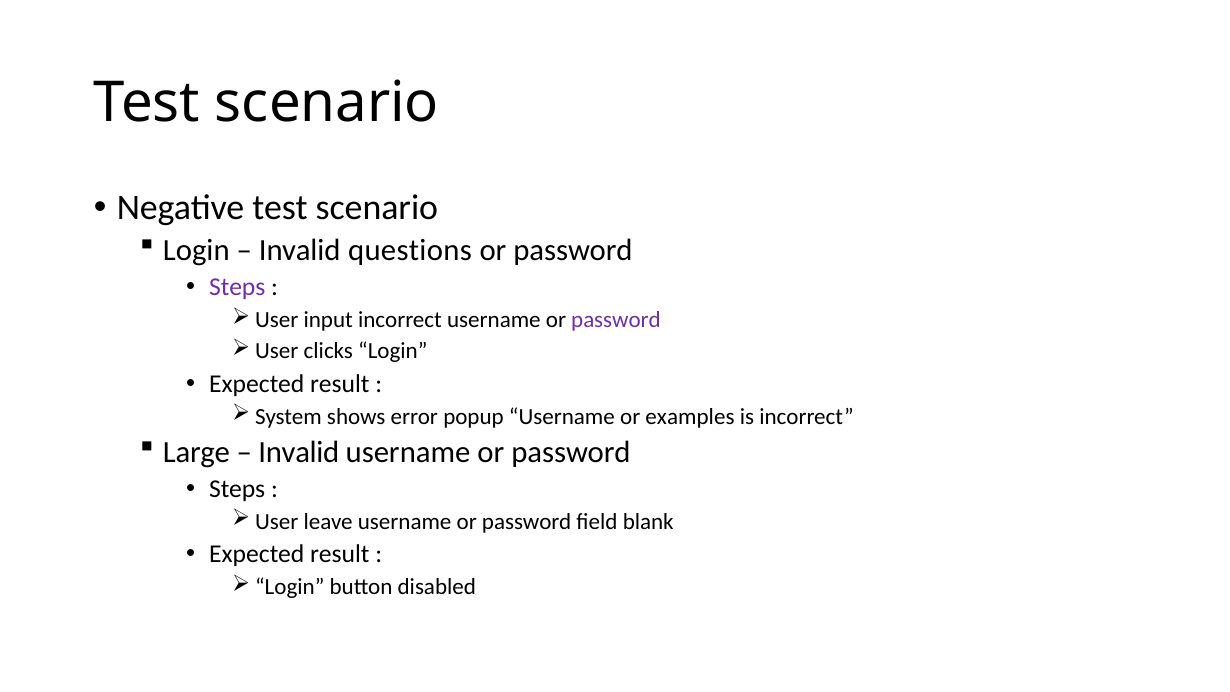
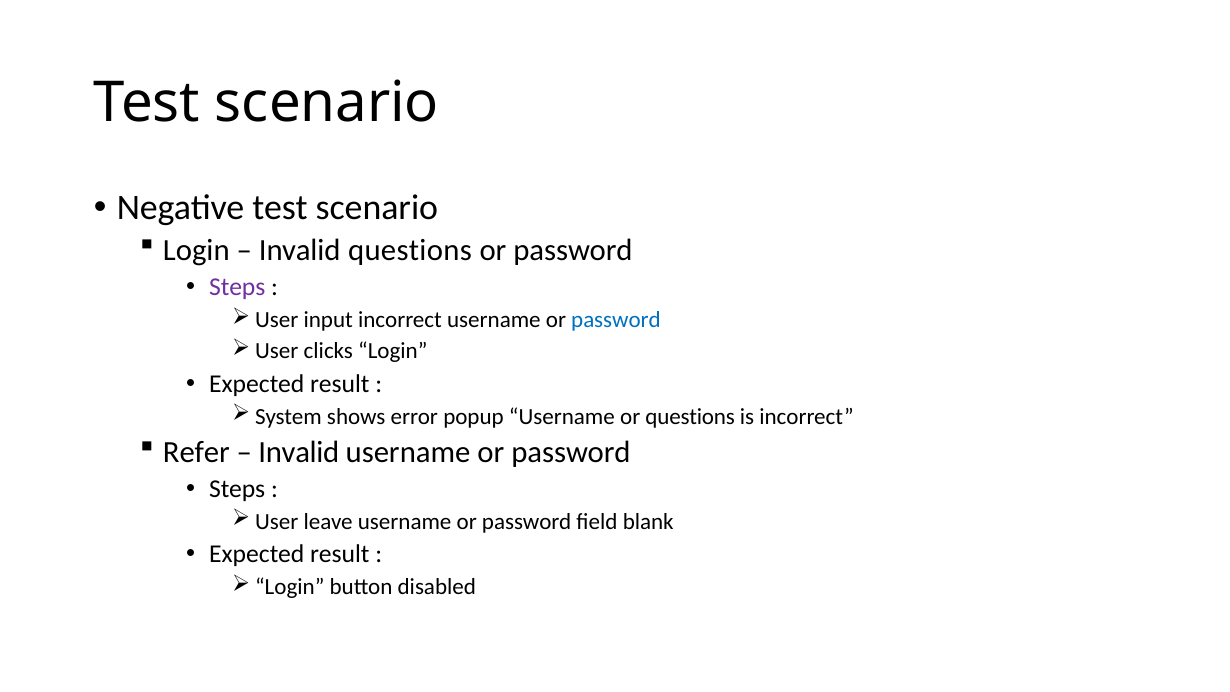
password colour: purple -> blue (616, 320)
or examples: examples -> questions (690, 417)
Large: Large -> Refer (196, 452)
